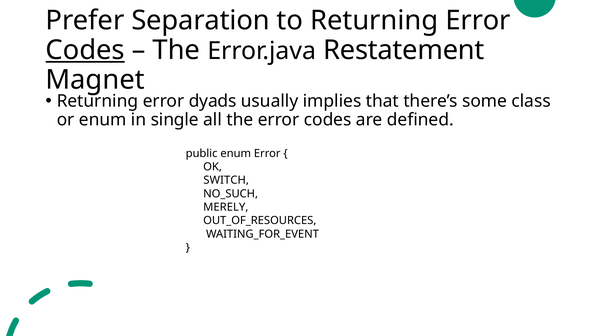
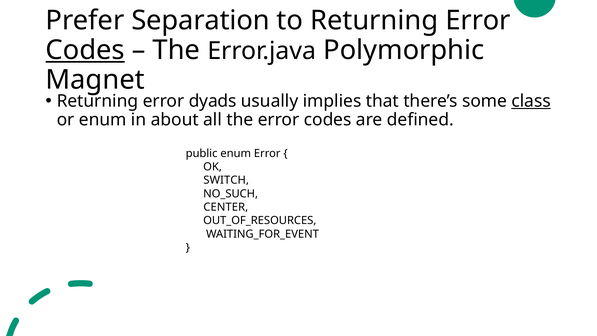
Restatement: Restatement -> Polymorphic (404, 50)
class underline: none -> present (531, 101)
single: single -> about (175, 120)
MERELY: MERELY -> CENTER (226, 207)
